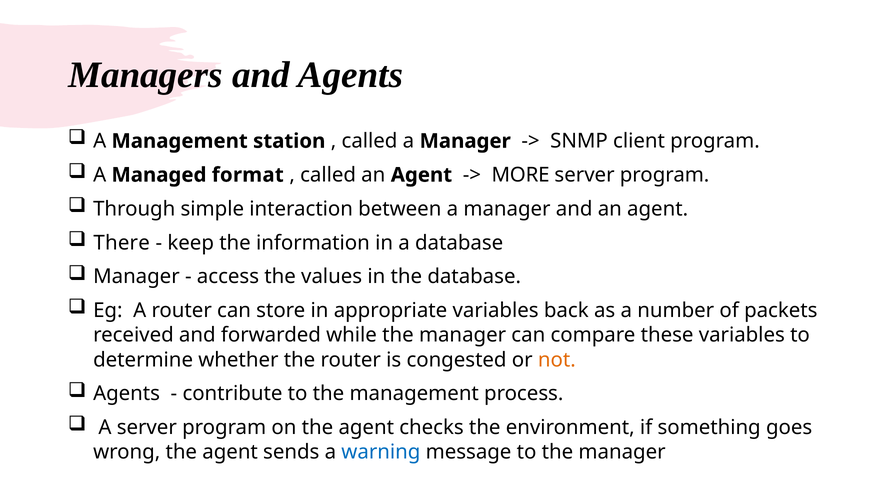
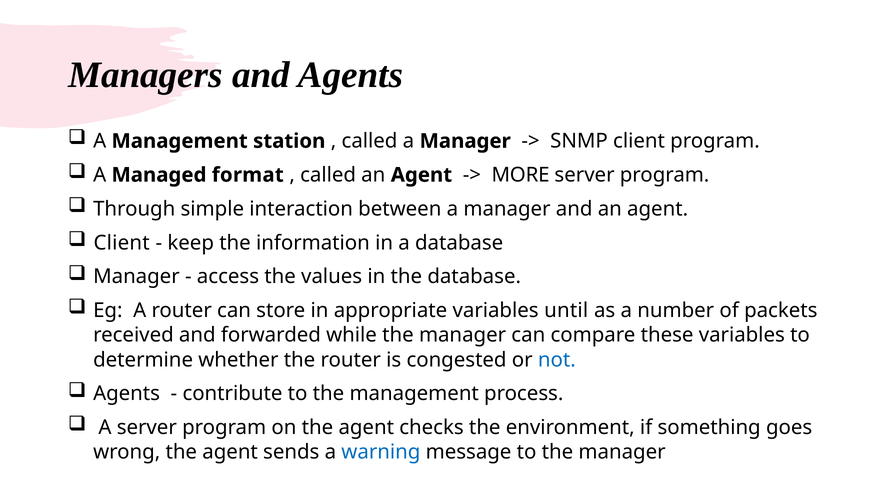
There: There -> Client (122, 242)
back: back -> until (566, 310)
not colour: orange -> blue (557, 359)
